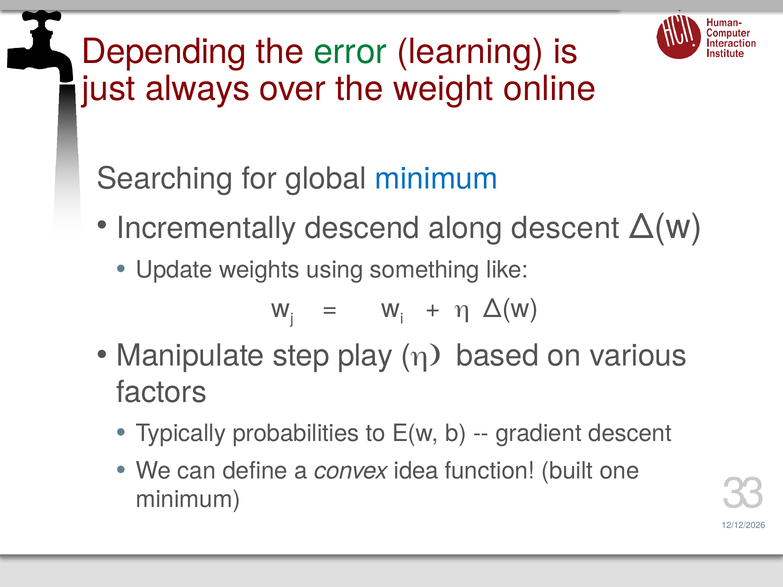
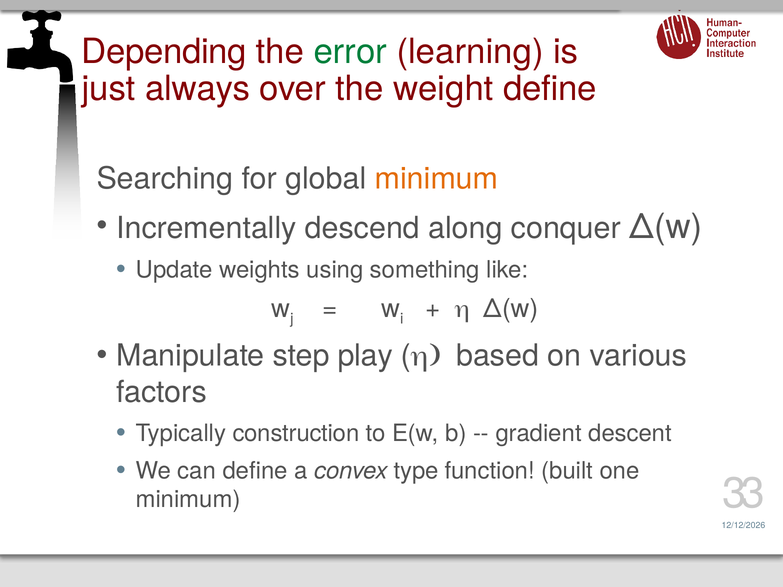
weight online: online -> define (550, 89)
minimum colour: blue -> orange (437, 179)
along descent: descent -> conquer (566, 228)
probabilities: probabilities -> construction (296, 433)
idea: idea -> type (416, 471)
